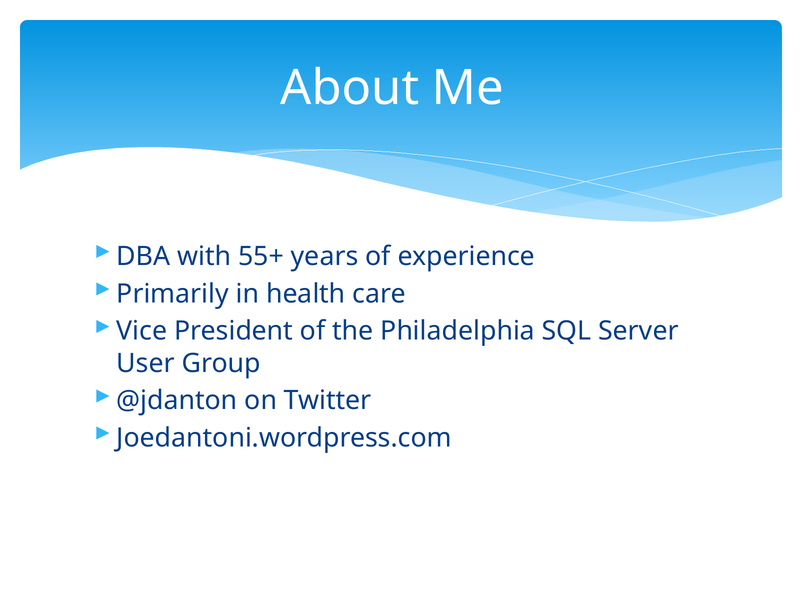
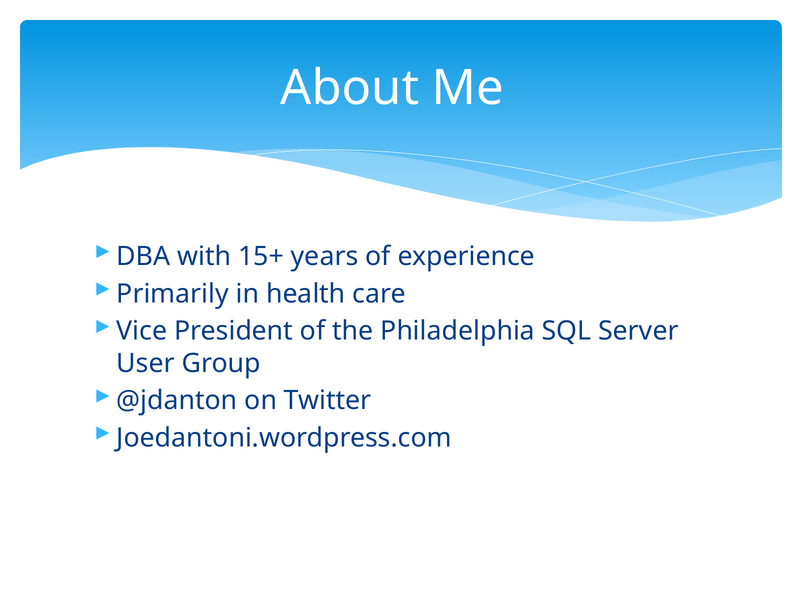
55+: 55+ -> 15+ (261, 256)
